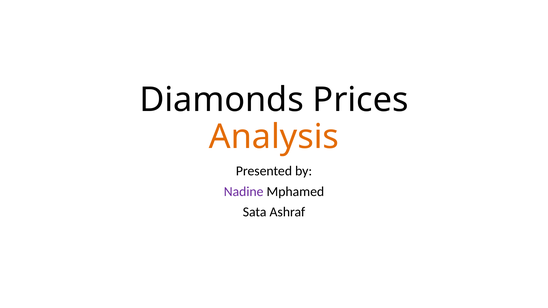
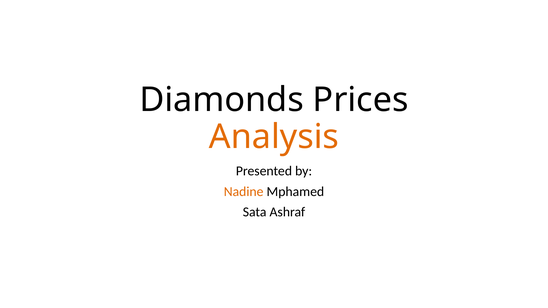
Nadine colour: purple -> orange (244, 192)
